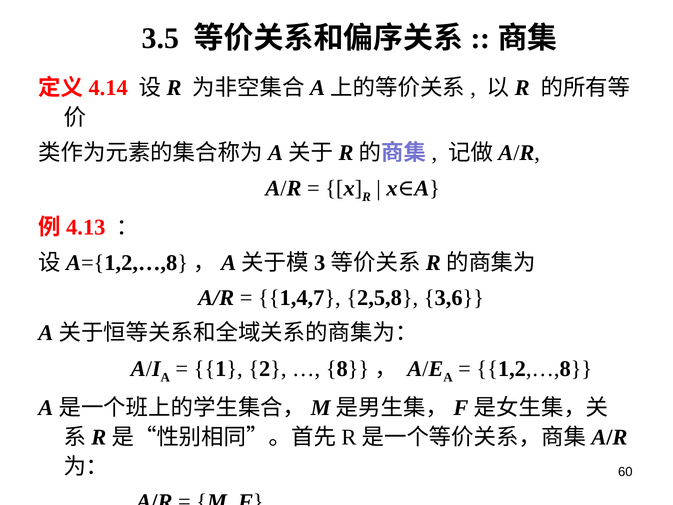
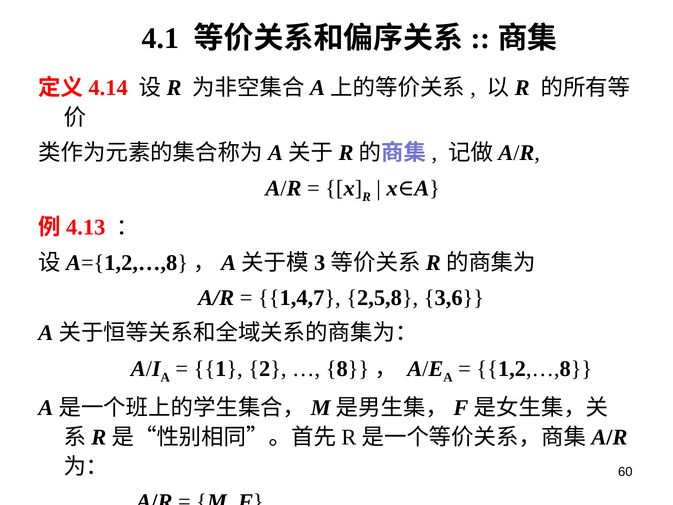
3.5: 3.5 -> 4.1 (160, 38)
